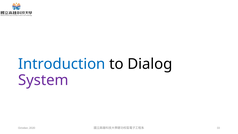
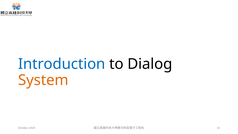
System colour: purple -> orange (43, 80)
